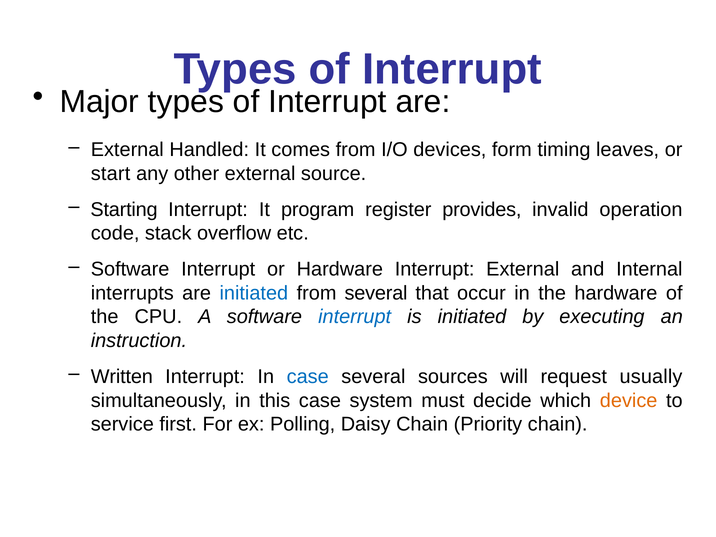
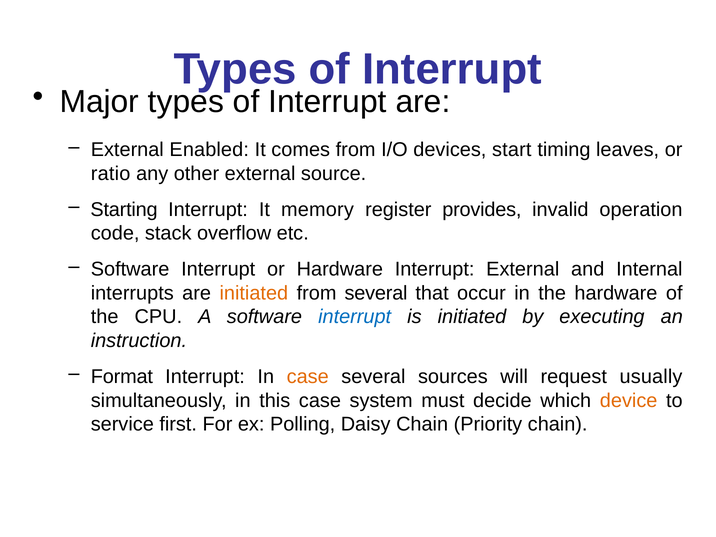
Handled: Handled -> Enabled (209, 150)
form: form -> start (512, 150)
start: start -> ratio (111, 174)
program: program -> memory (317, 210)
initiated colour: blue -> orange (254, 293)
Written: Written -> Format (122, 377)
case colour: blue -> orange (308, 377)
